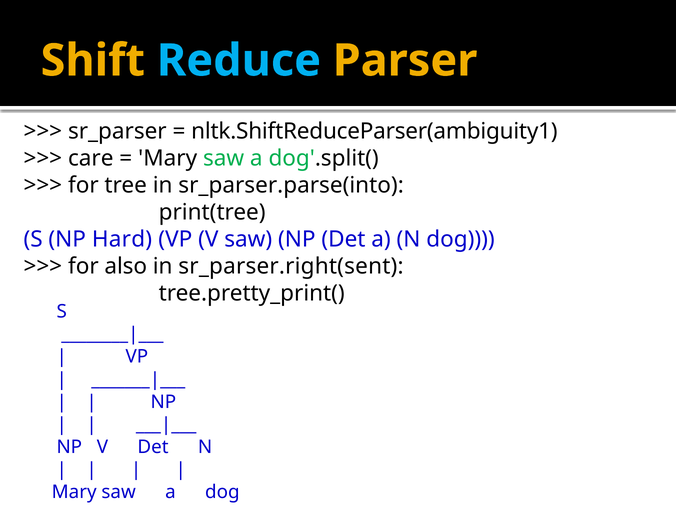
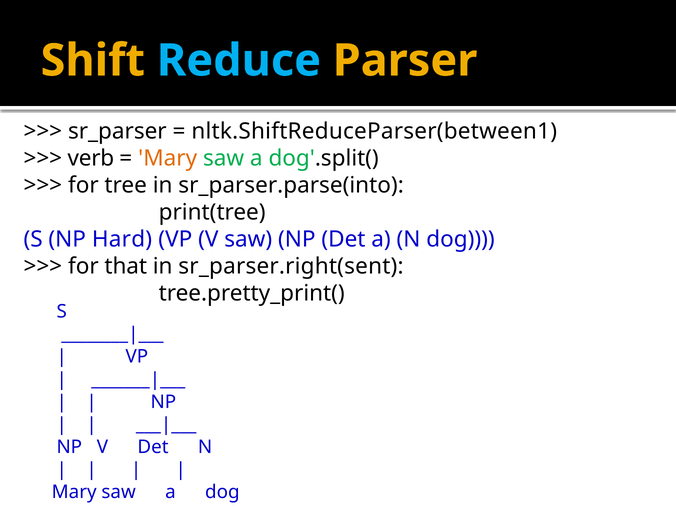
nltk.ShiftReduceParser(ambiguity1: nltk.ShiftReduceParser(ambiguity1 -> nltk.ShiftReduceParser(between1 (374, 131)
care: care -> verb (91, 158)
Mary colour: black -> orange (168, 158)
also: also -> that (126, 266)
